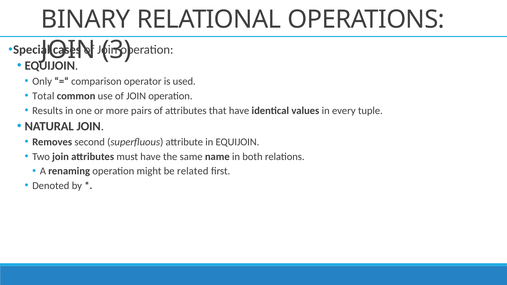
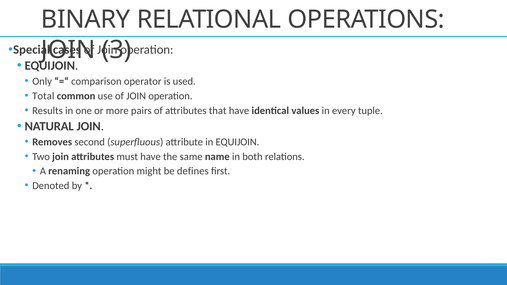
related: related -> defines (193, 171)
